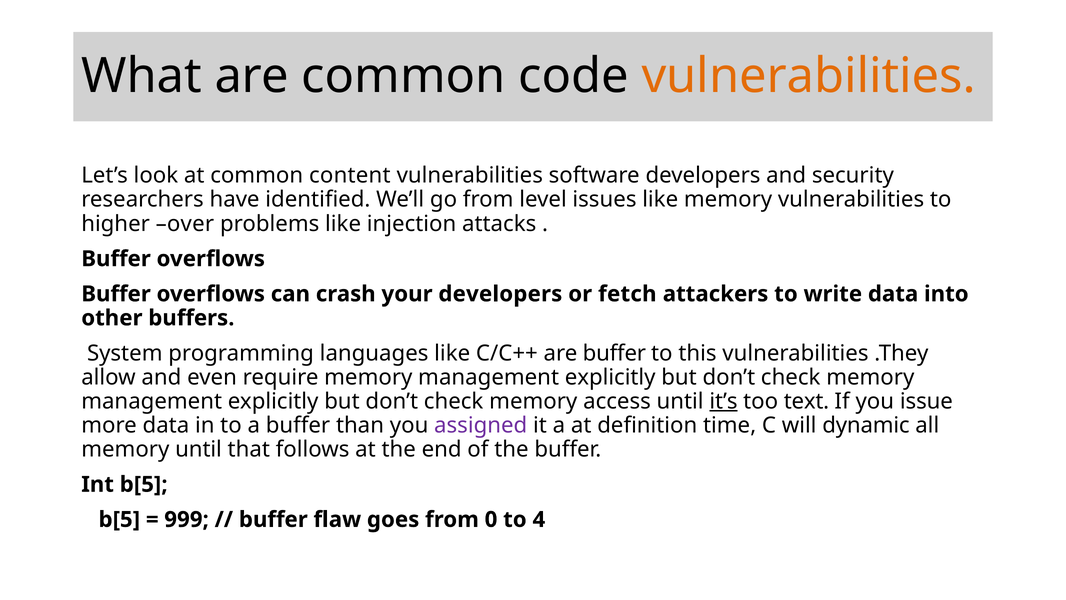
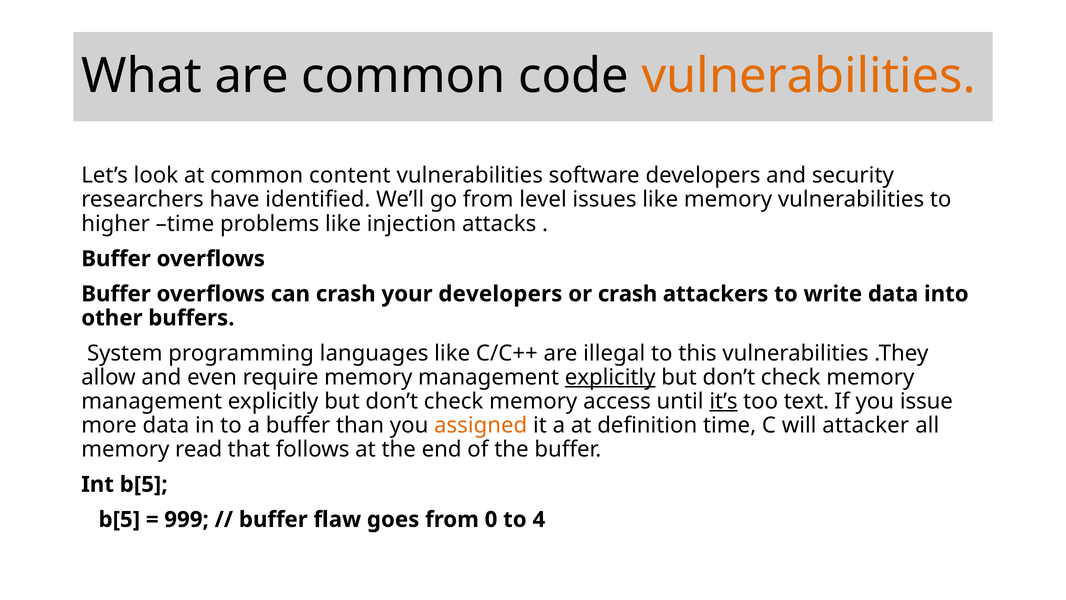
higher over: over -> time (185, 224)
or fetch: fetch -> crash (628, 294)
are buffer: buffer -> illegal (614, 353)
explicitly underline: none -> present (610, 377)
assigned colour: purple -> orange (481, 425)
dynamic: dynamic -> attacker (866, 425)
memory until: until -> read (199, 449)
